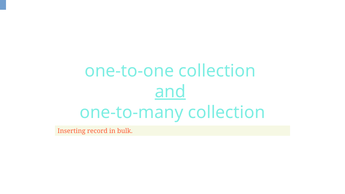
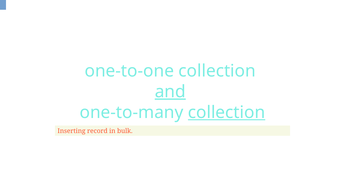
collection underline: none -> present (227, 112)
